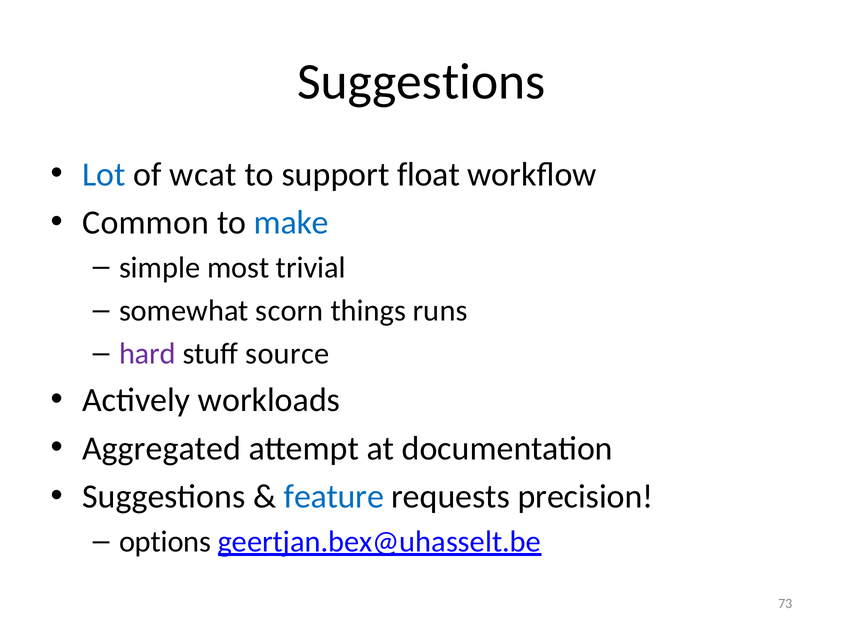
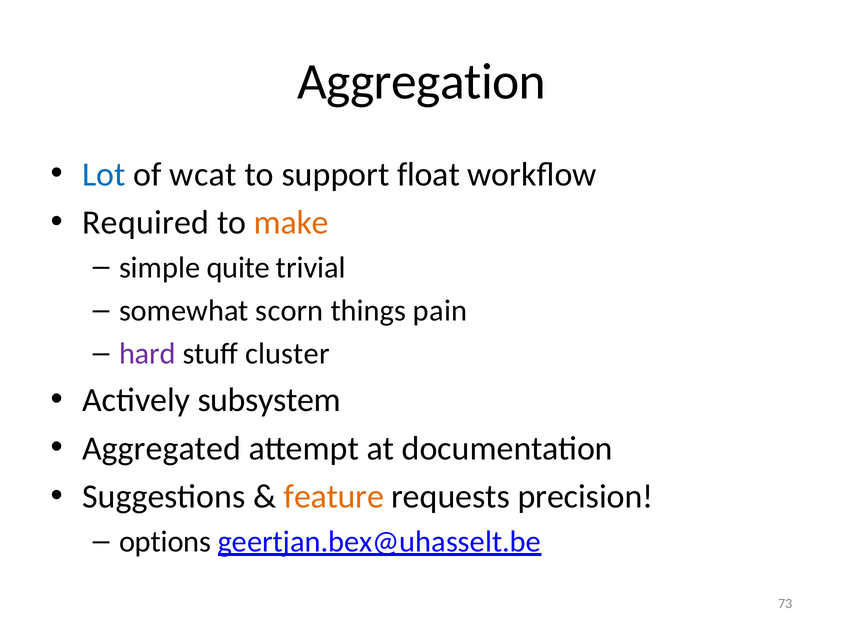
Suggestions: Suggestions -> Aggregation (422, 82)
Common: Common -> Required (146, 223)
make colour: blue -> orange (291, 223)
most: most -> quite (238, 268)
runs: runs -> pain (440, 311)
source: source -> cluster (287, 354)
workloads: workloads -> subsystem (269, 400)
feature colour: blue -> orange (334, 497)
